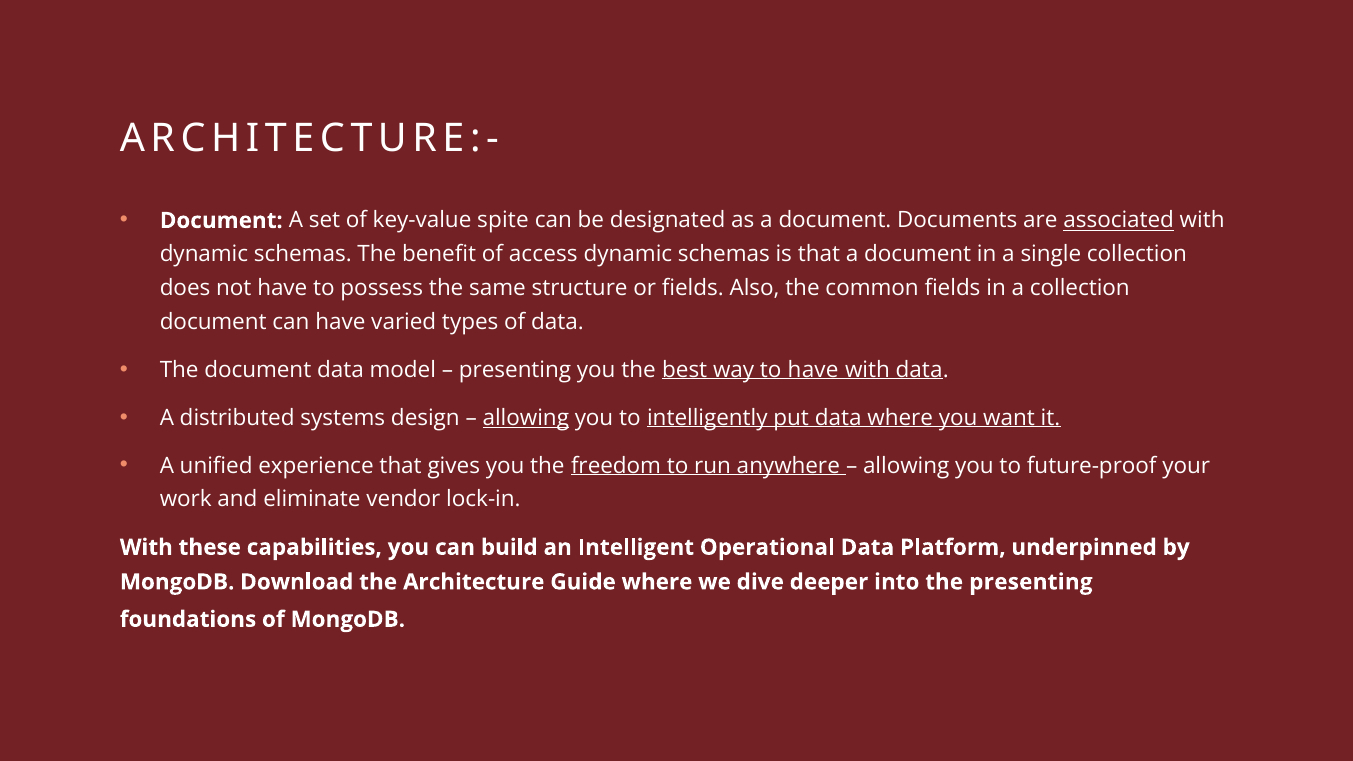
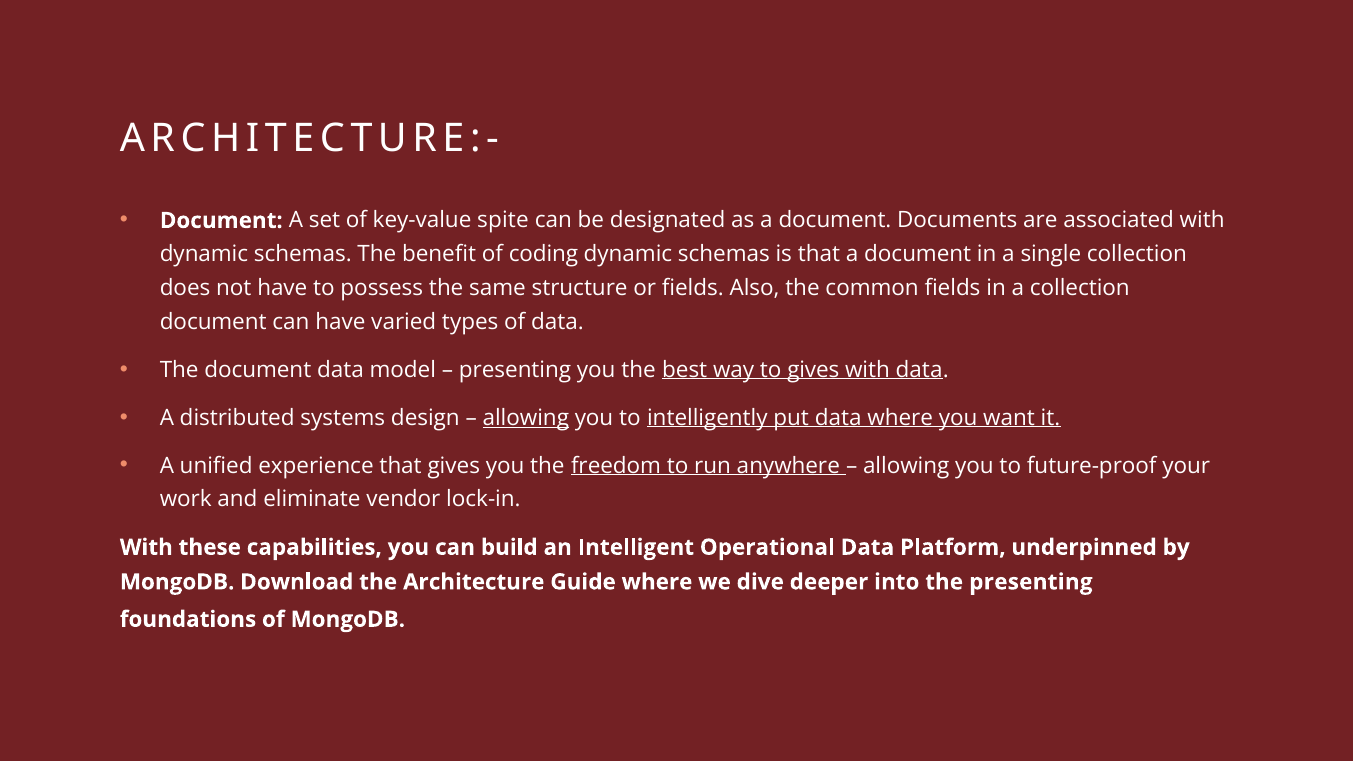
associated underline: present -> none (1119, 221)
access: access -> coding (543, 254)
to have: have -> gives (813, 370)
